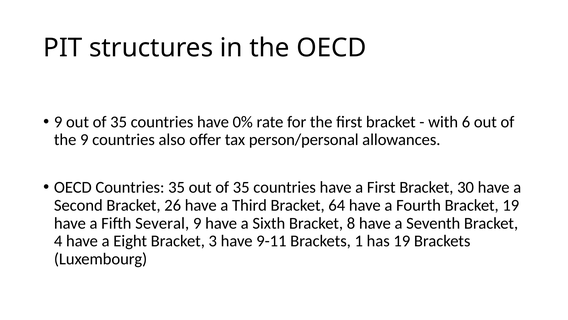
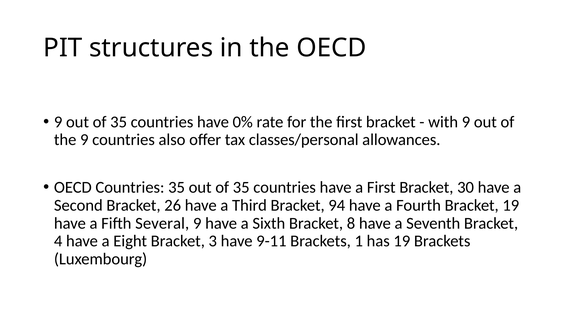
with 6: 6 -> 9 (466, 122)
person/personal: person/personal -> classes/personal (304, 140)
64: 64 -> 94 (337, 205)
